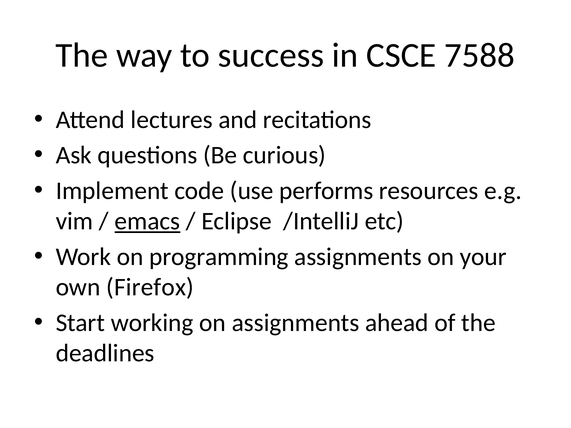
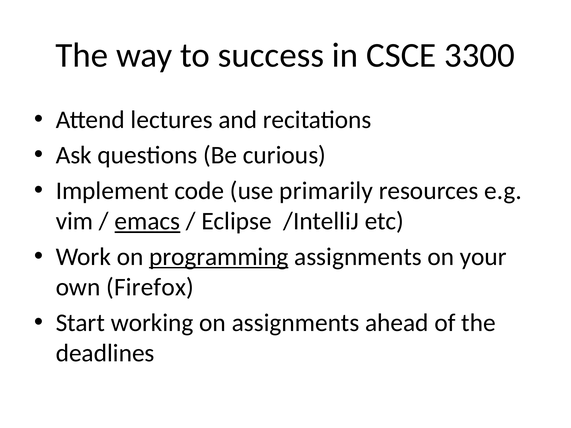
7588: 7588 -> 3300 (480, 55)
performs: performs -> primarily (326, 191)
programming underline: none -> present (219, 257)
